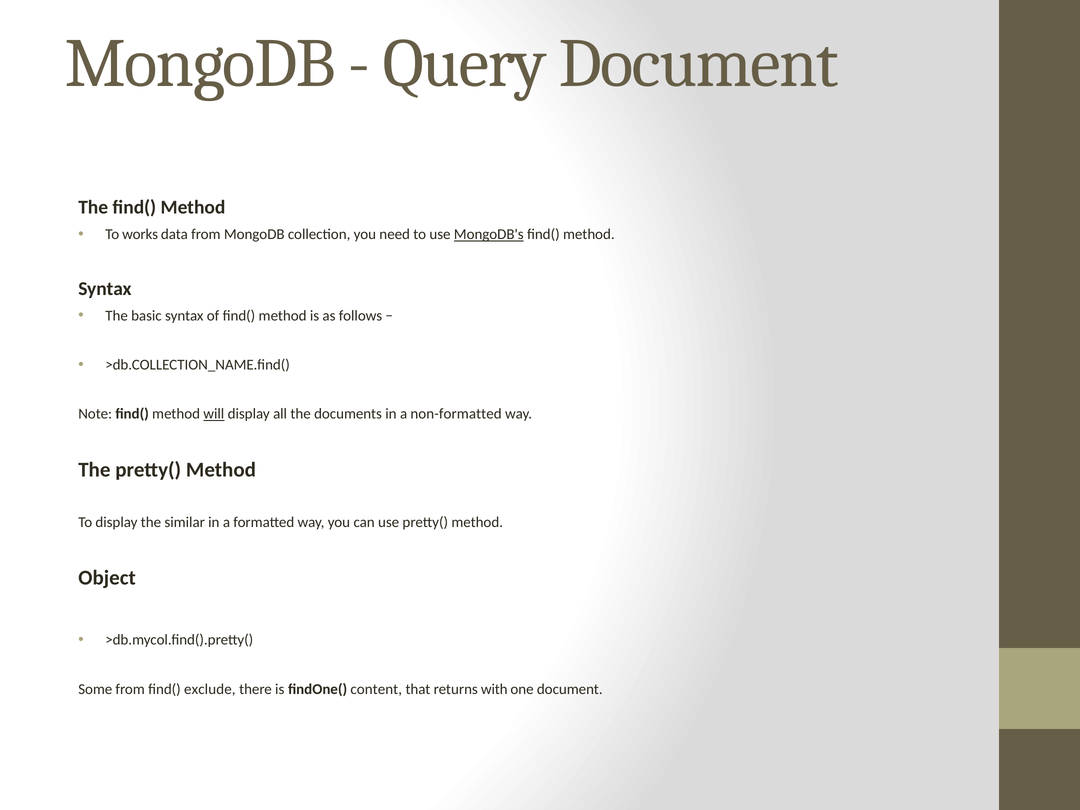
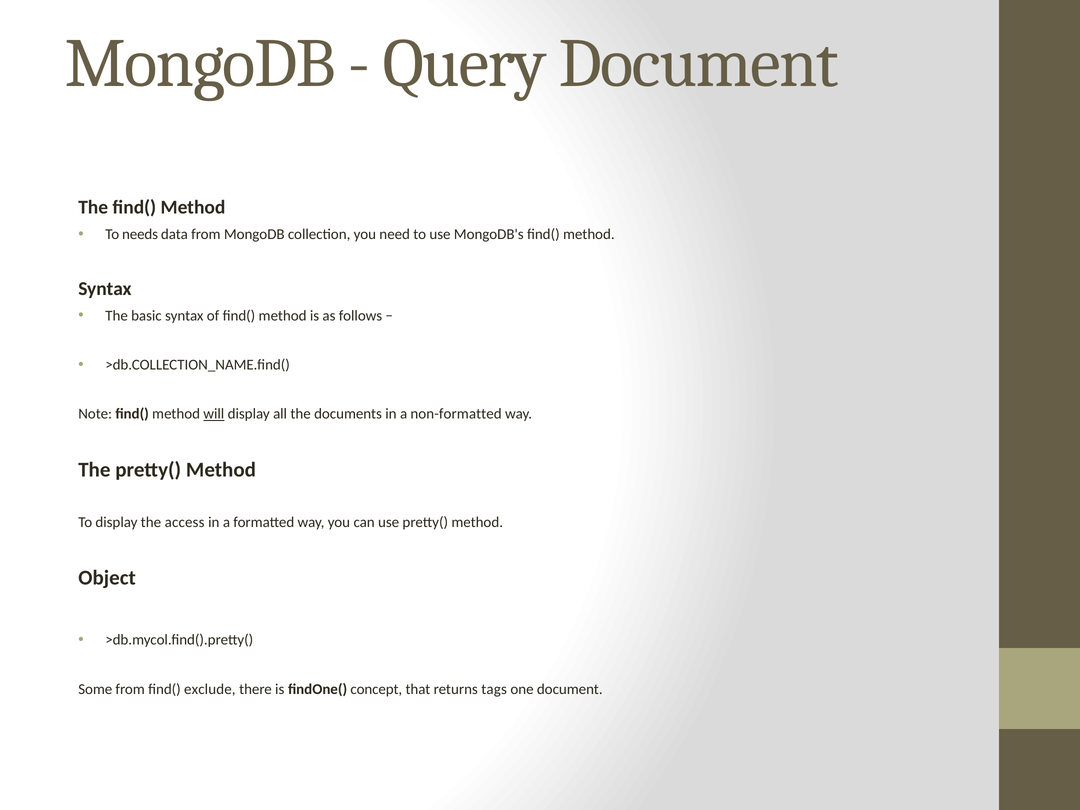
works: works -> needs (140, 234)
MongoDB's underline: present -> none (489, 234)
similar: similar -> access (185, 522)
content: content -> concept (376, 689)
with: with -> tags (494, 689)
